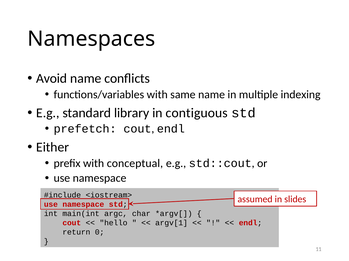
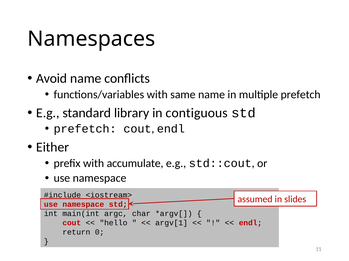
multiple indexing: indexing -> prefetch (301, 95)
conceptual: conceptual -> accumulate (135, 164)
